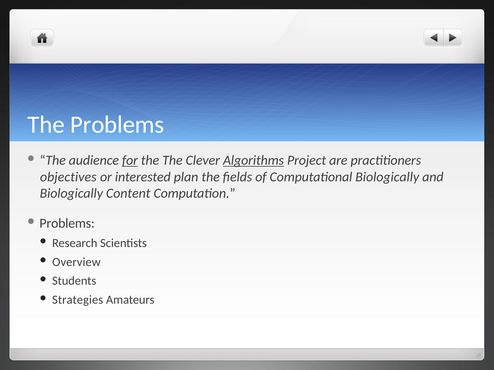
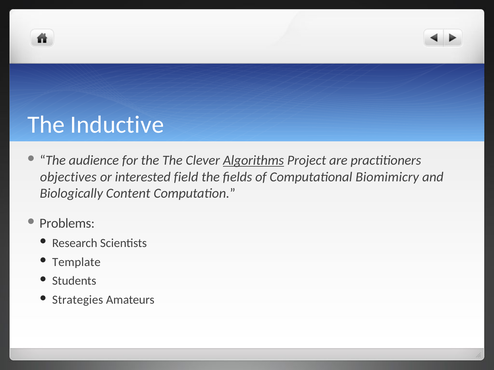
The Problems: Problems -> Inductive (117, 125)
for underline: present -> none (130, 161)
plan: plan -> field (186, 177)
Computational Biologically: Biologically -> Biomimicry (387, 177)
Overview: Overview -> Template (76, 262)
